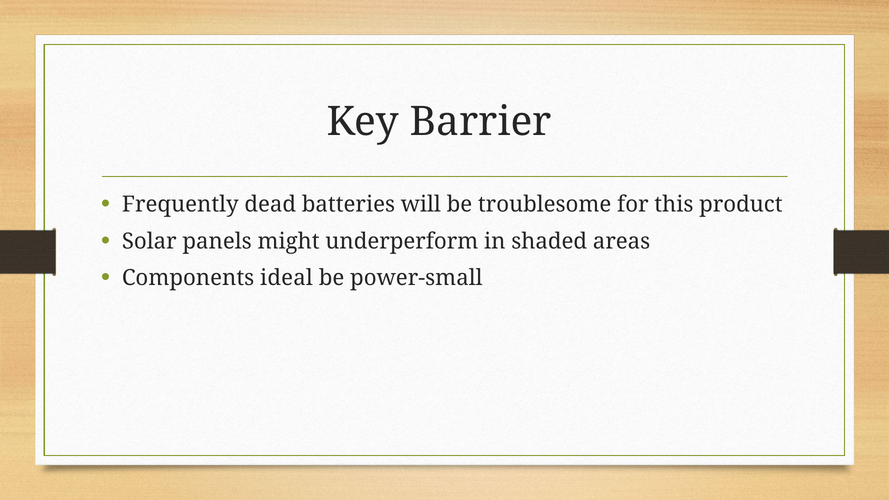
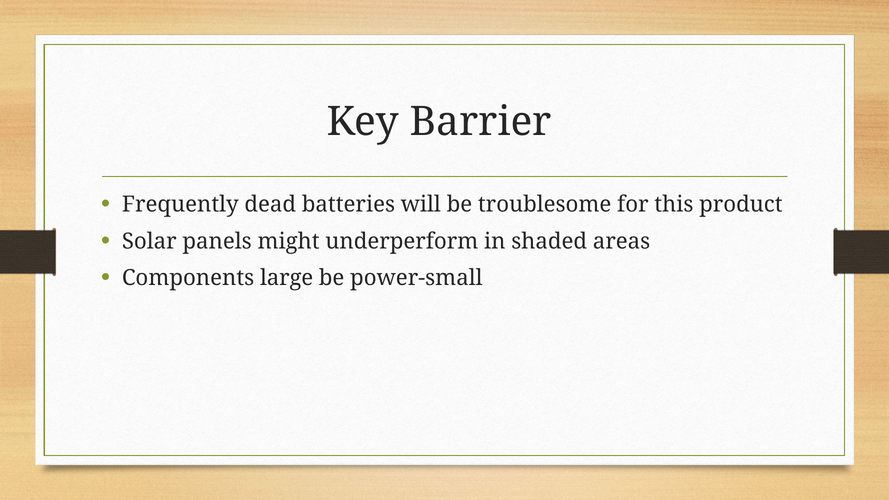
ideal: ideal -> large (287, 278)
